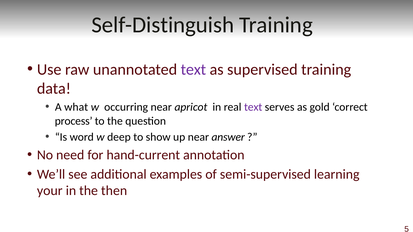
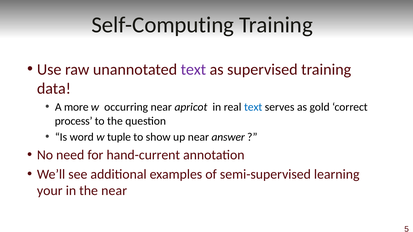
Self-Distinguish: Self-Distinguish -> Self-Computing (163, 25)
what: what -> more (76, 107)
text colour: purple -> blue (253, 107)
deep: deep -> tuple (119, 137)
the then: then -> near (114, 191)
